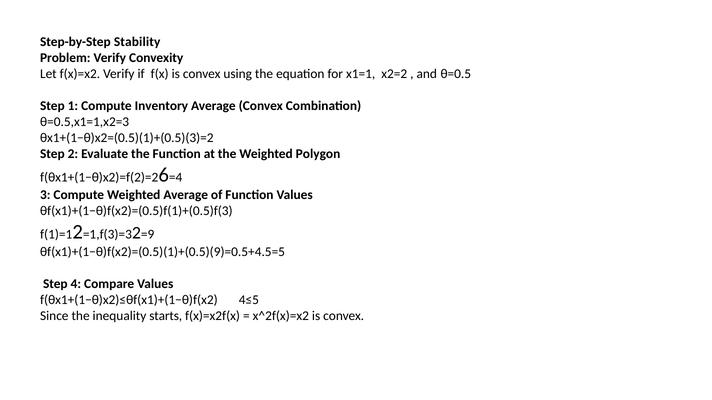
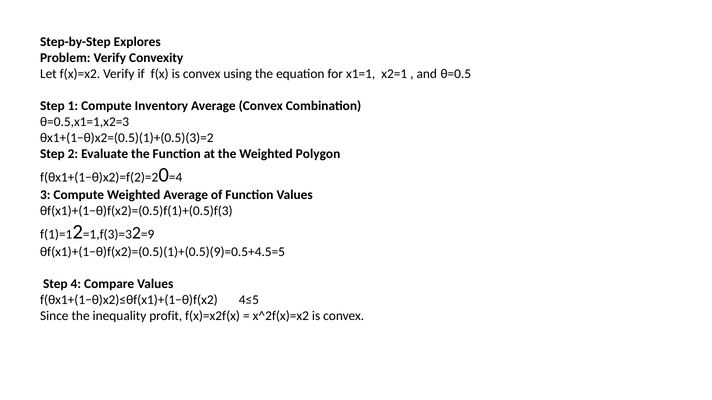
Stability: Stability -> Explores (137, 42)
x2=2: x2=2 -> x2=1 (394, 74)
6: 6 -> 0 (164, 175)
starts: starts -> profit (166, 316)
